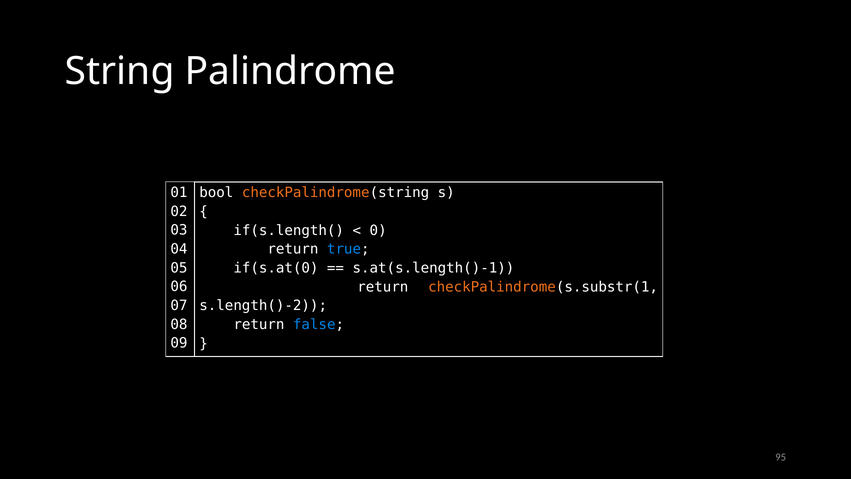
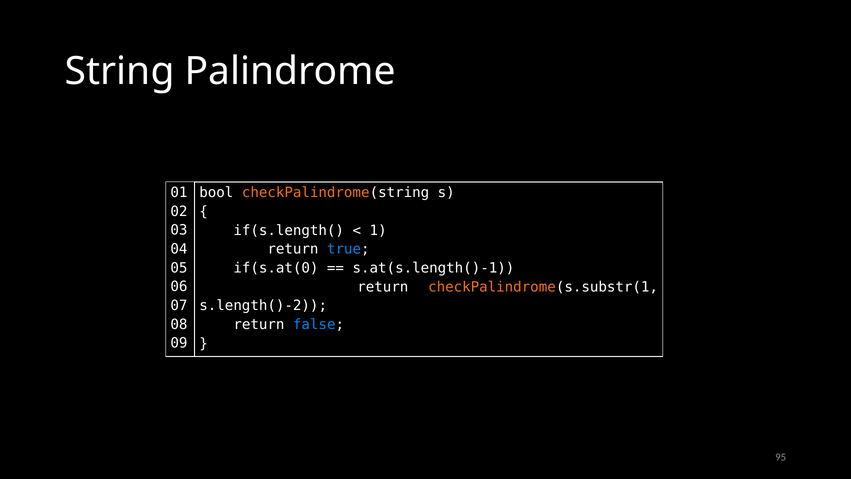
0: 0 -> 1 (378, 230)
